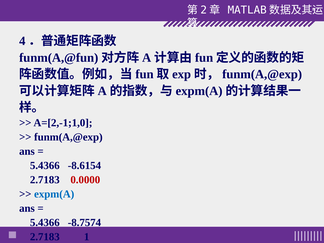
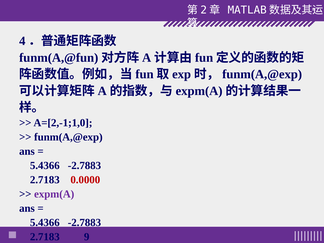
-8.6154: -8.6154 -> -2.7883 (84, 165)
expm(A colour: blue -> purple (54, 194)
-8.7574: -8.7574 -> -2.7883 (84, 222)
1: 1 -> 9 (87, 237)
